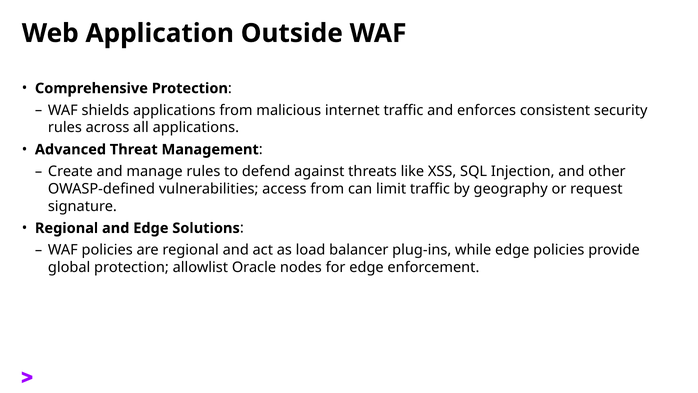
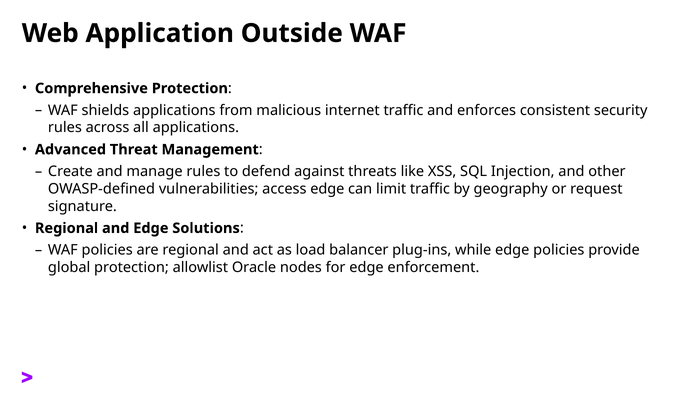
access from: from -> edge (327, 189)
